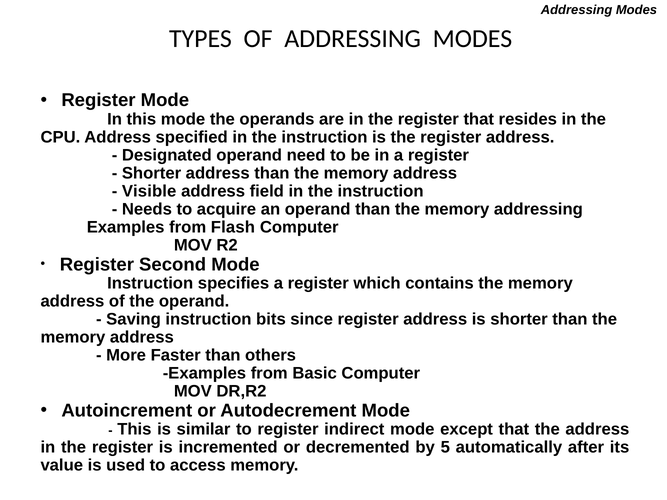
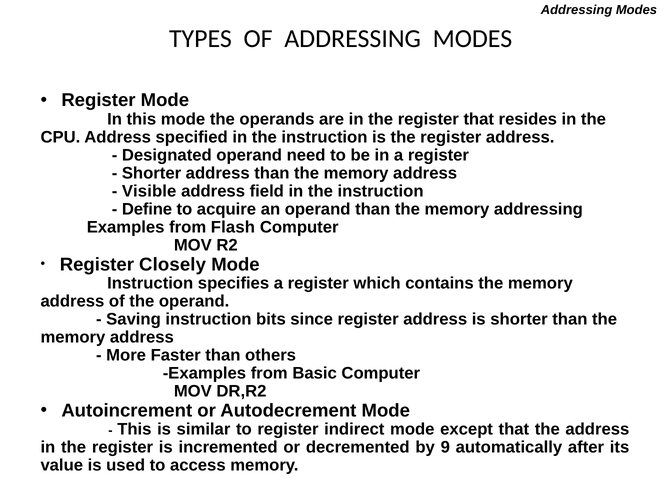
Needs: Needs -> Define (147, 210)
Second: Second -> Closely (173, 265)
5: 5 -> 9 (445, 448)
